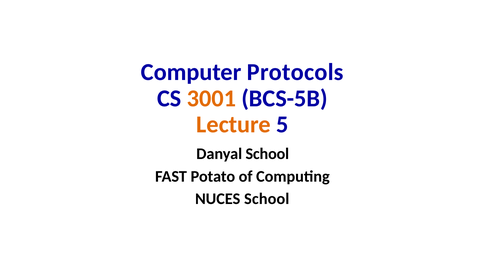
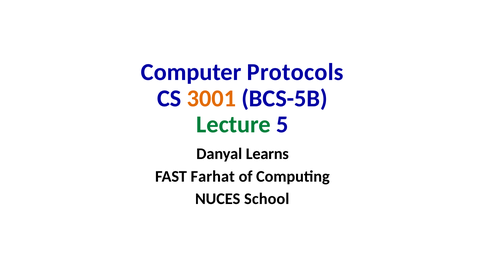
Lecture colour: orange -> green (234, 125)
Danyal School: School -> Learns (267, 154)
Potato: Potato -> Farhat (213, 176)
